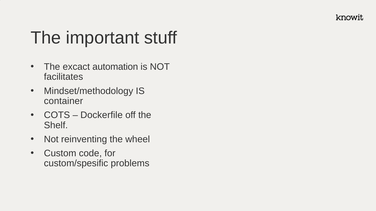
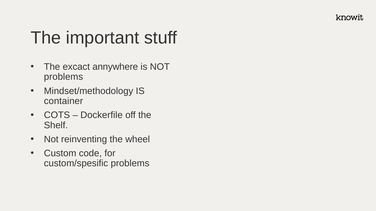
automation: automation -> annywhere (115, 67)
facilitates: facilitates -> problems (63, 77)
